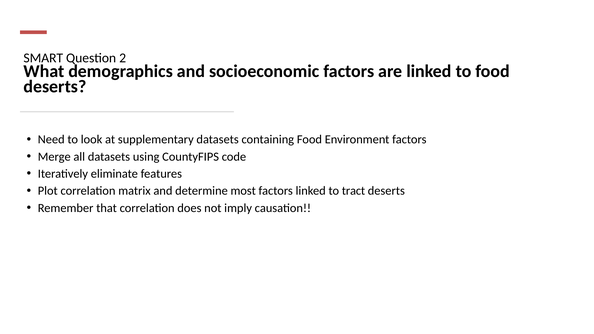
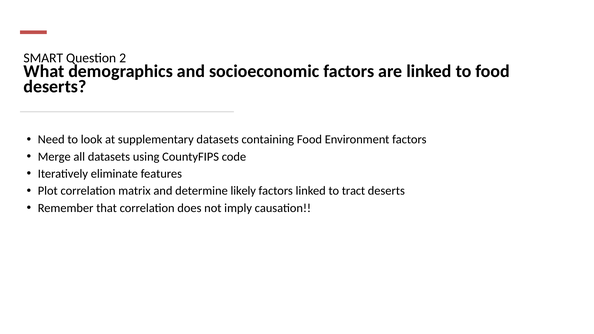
most: most -> likely (243, 191)
